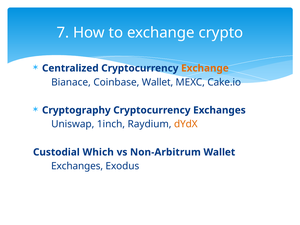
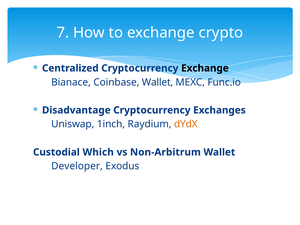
Exchange colour: orange -> black (205, 68)
Cake.io: Cake.io -> Func.io (224, 82)
Cryptography: Cryptography -> Disadvantage (76, 110)
Exchanges: Exchanges -> Developer (77, 166)
